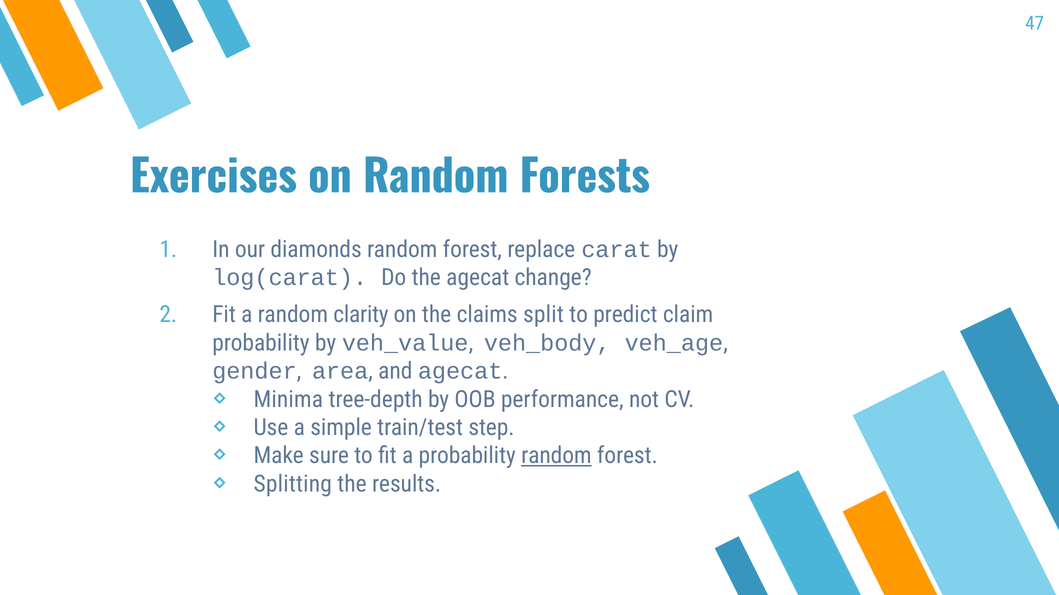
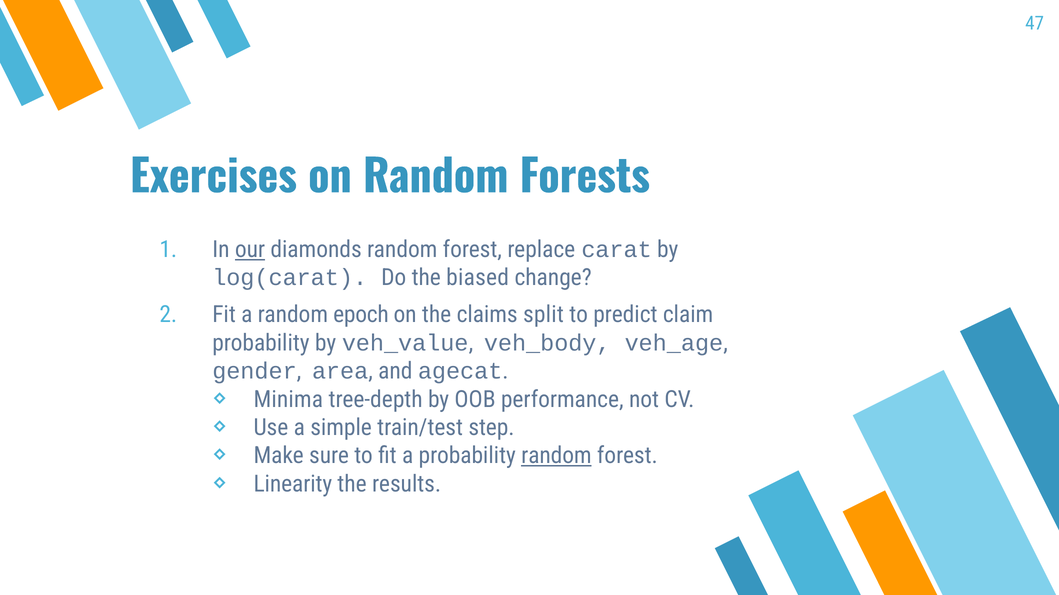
our underline: none -> present (250, 250)
the agecat: agecat -> biased (478, 278)
clarity: clarity -> epoch (361, 315)
Splitting: Splitting -> Linearity (293, 484)
